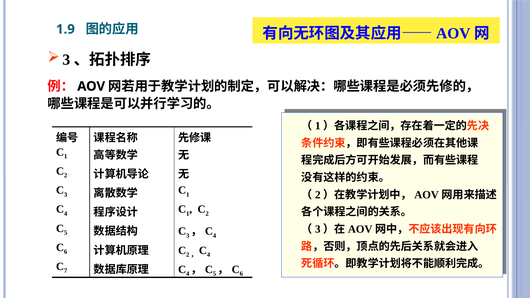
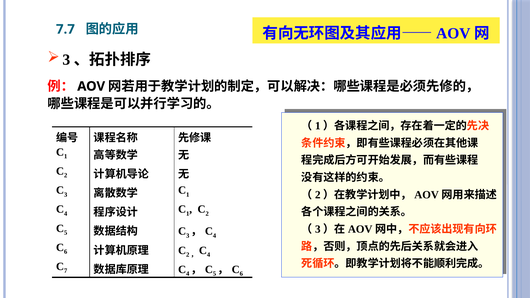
1.9: 1.9 -> 7.7 (65, 29)
